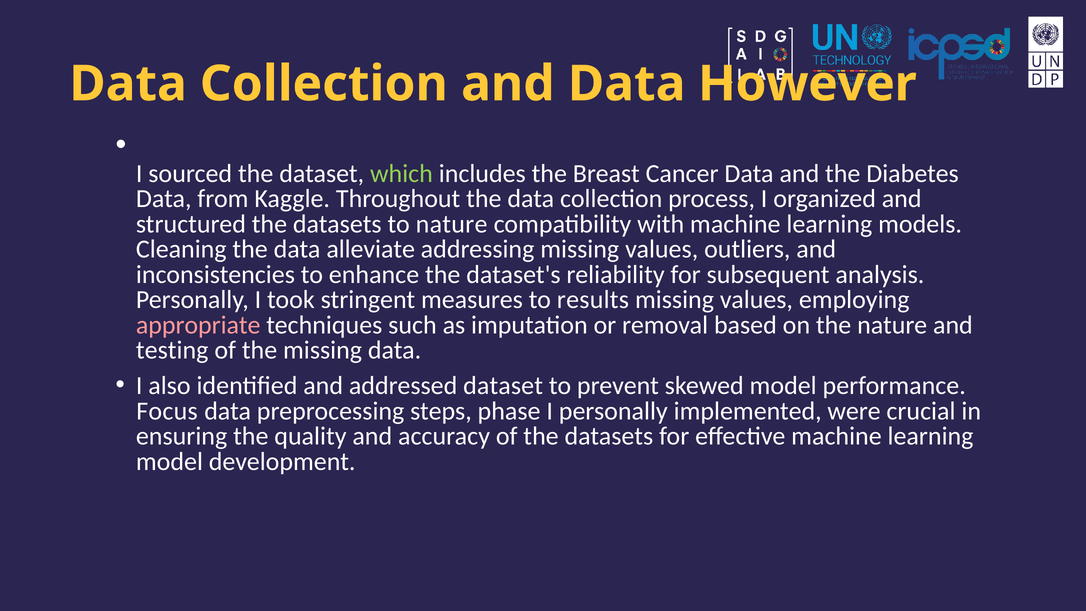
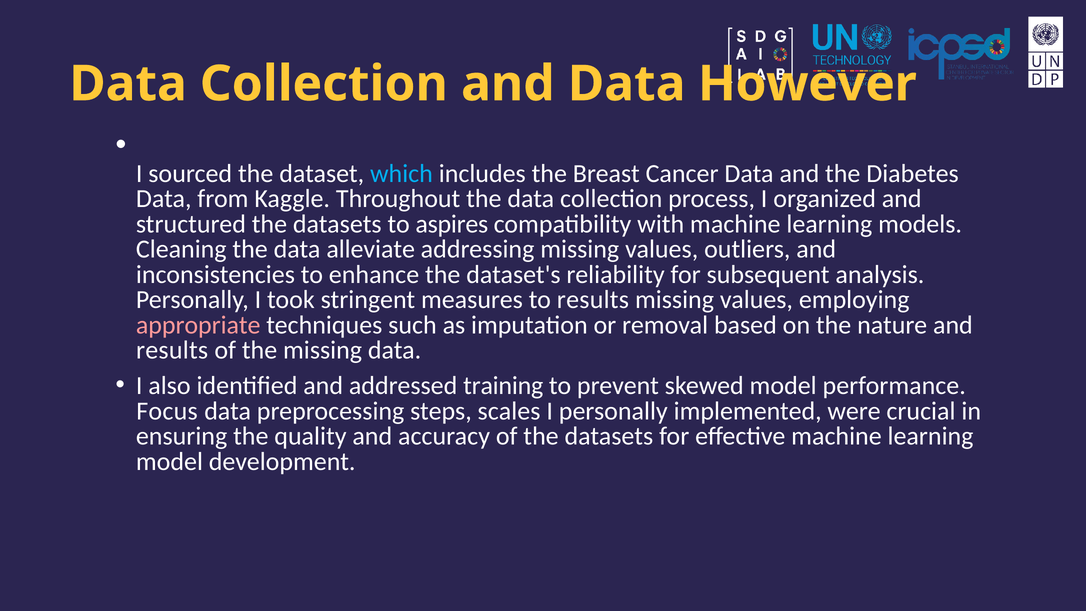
which colour: light green -> light blue (401, 173)
to nature: nature -> aspires (452, 224)
testing: testing -> results (172, 350)
addressed dataset: dataset -> training (503, 386)
phase: phase -> scales (509, 411)
